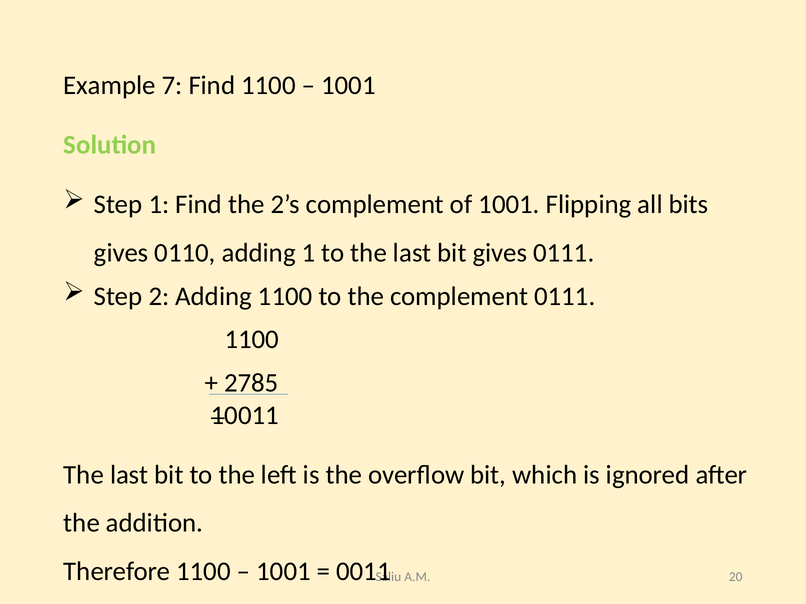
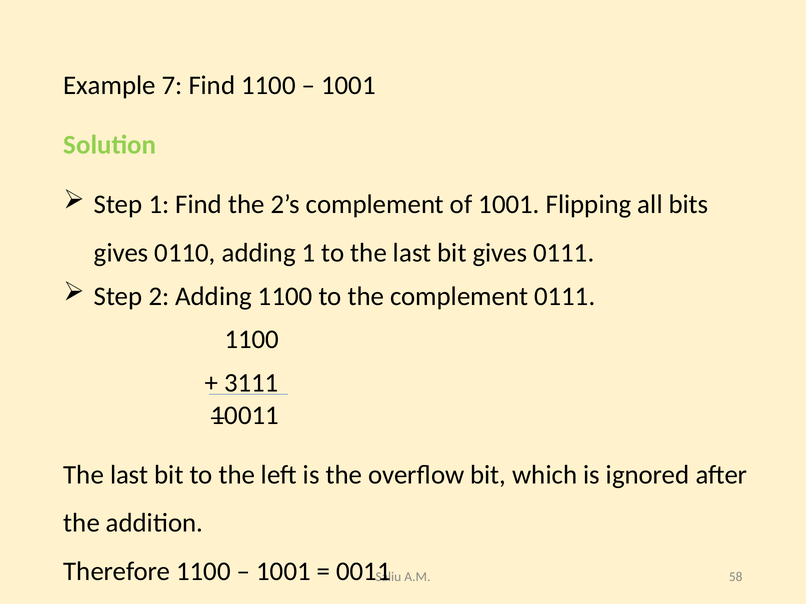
2785: 2785 -> 3111 (251, 383)
20: 20 -> 58 (736, 577)
